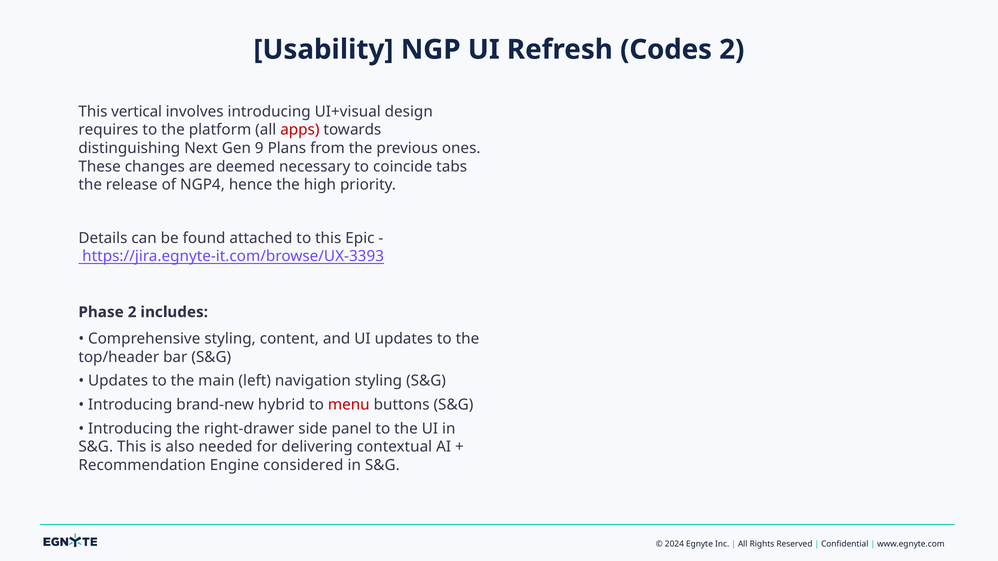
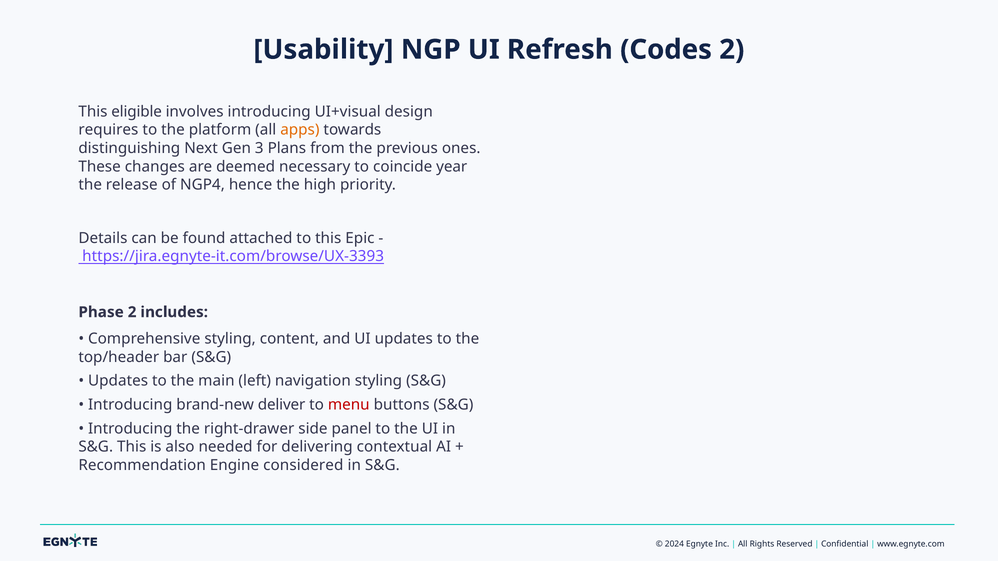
vertical: vertical -> eligible (137, 112)
apps colour: red -> orange (300, 130)
9: 9 -> 3 (259, 148)
tabs: tabs -> year (452, 167)
hybrid: hybrid -> deliver (282, 405)
